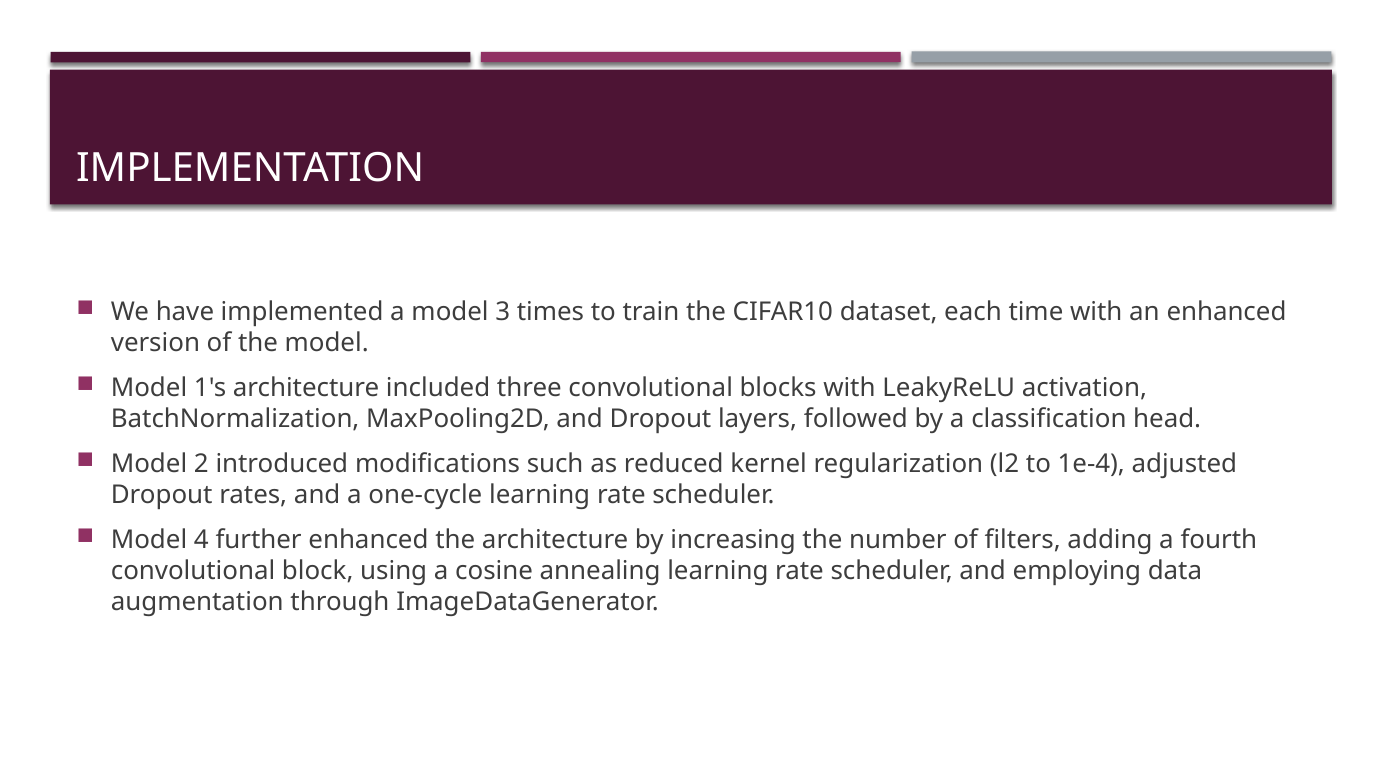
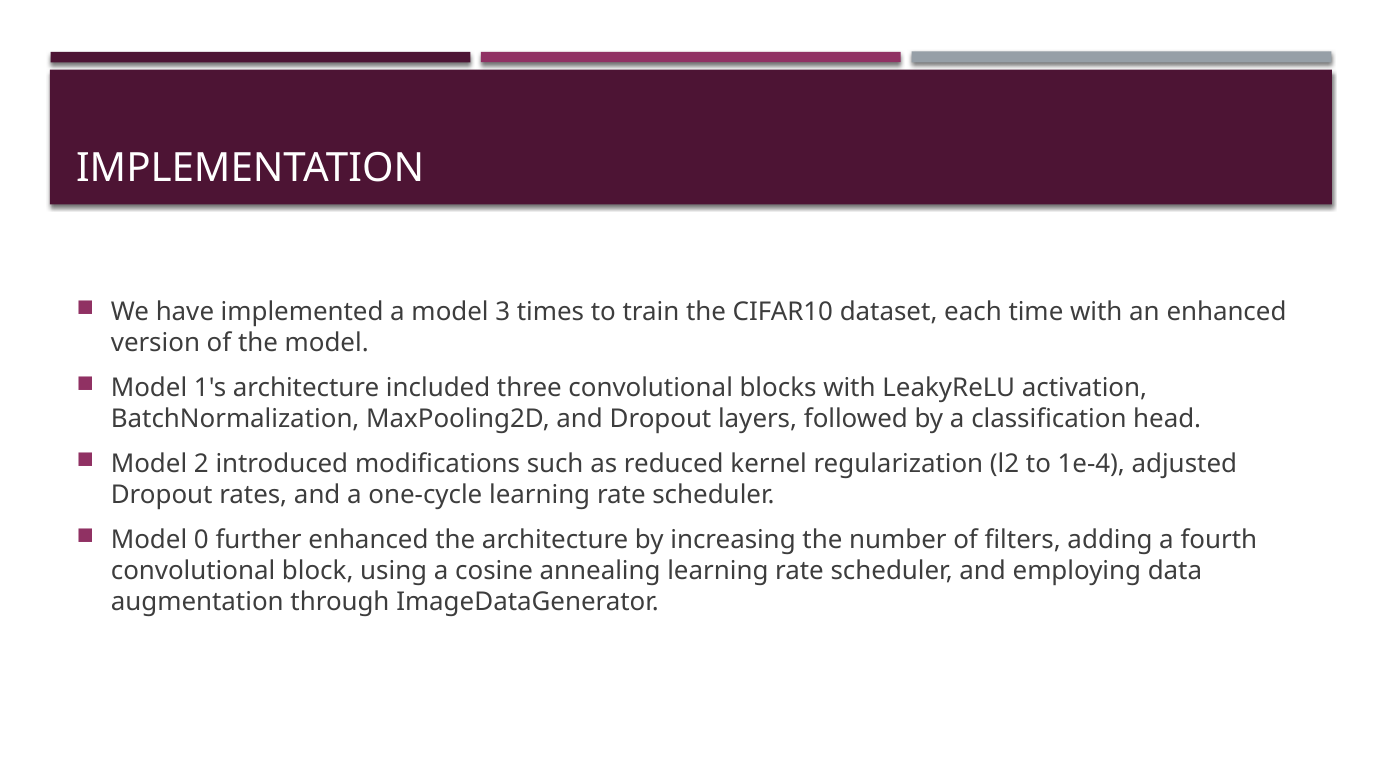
4: 4 -> 0 (201, 540)
